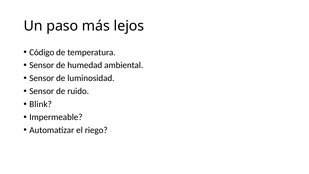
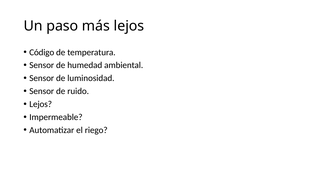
Blink: Blink -> Lejos (41, 104)
